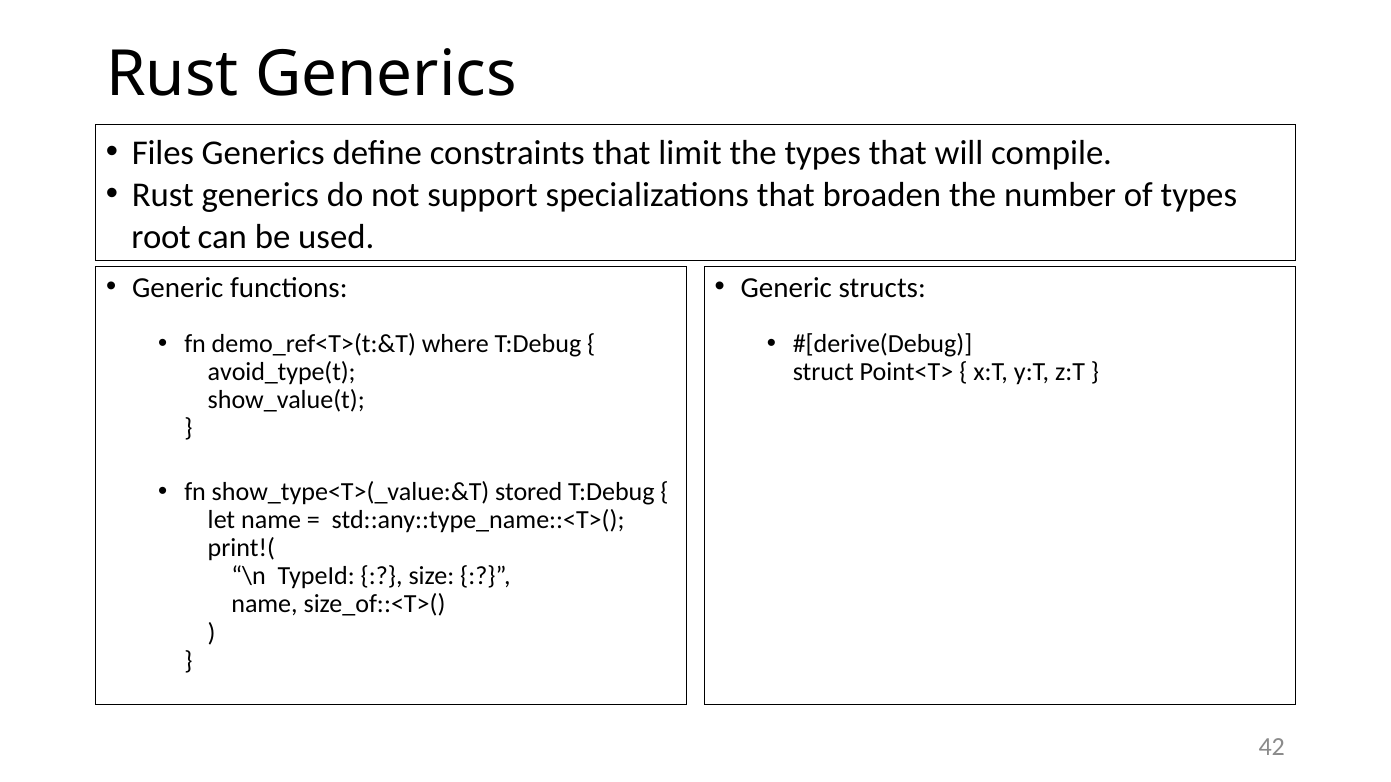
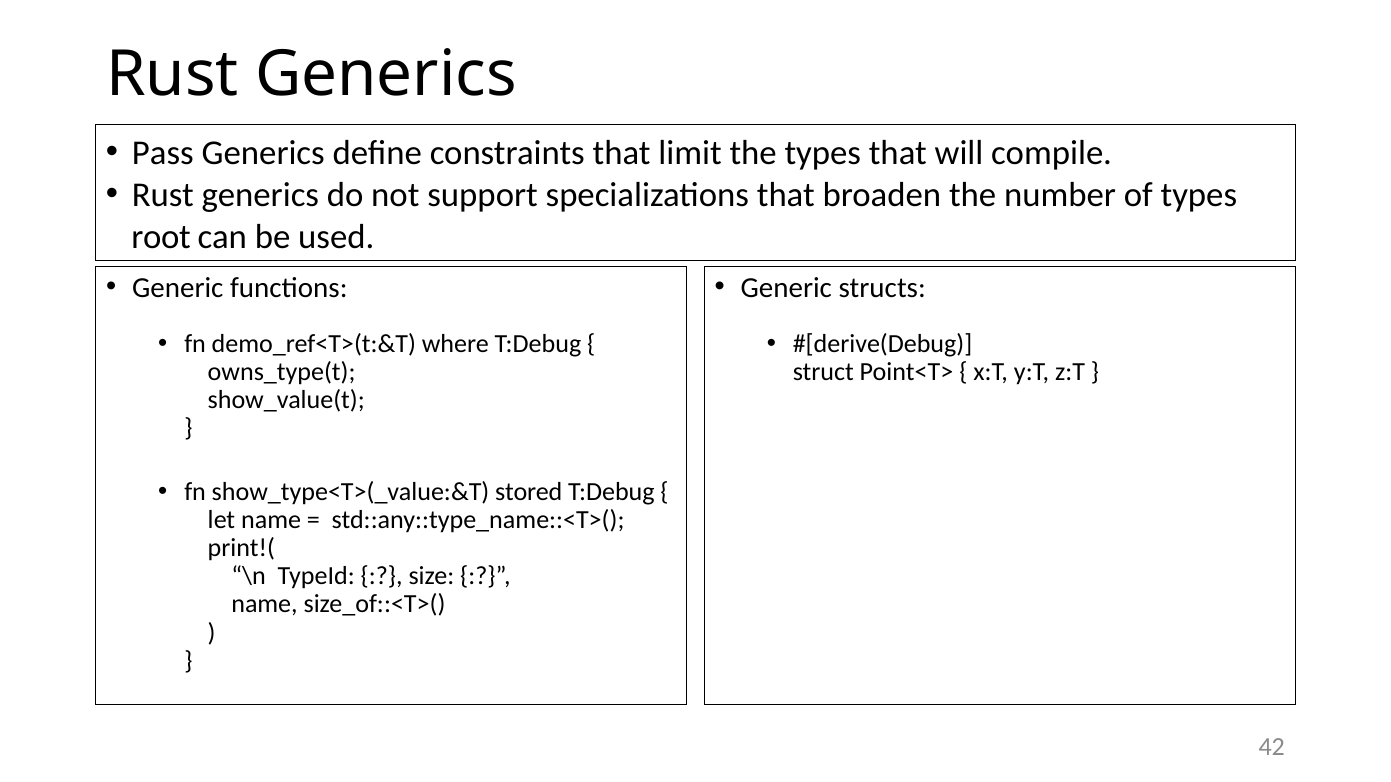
Files: Files -> Pass (163, 153)
avoid_type(t: avoid_type(t -> owns_type(t (282, 372)
